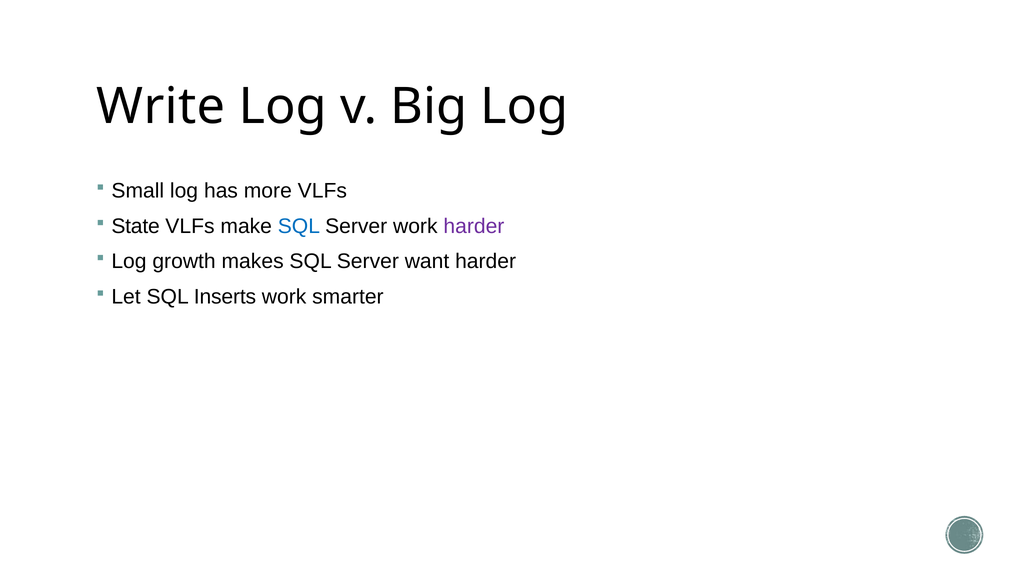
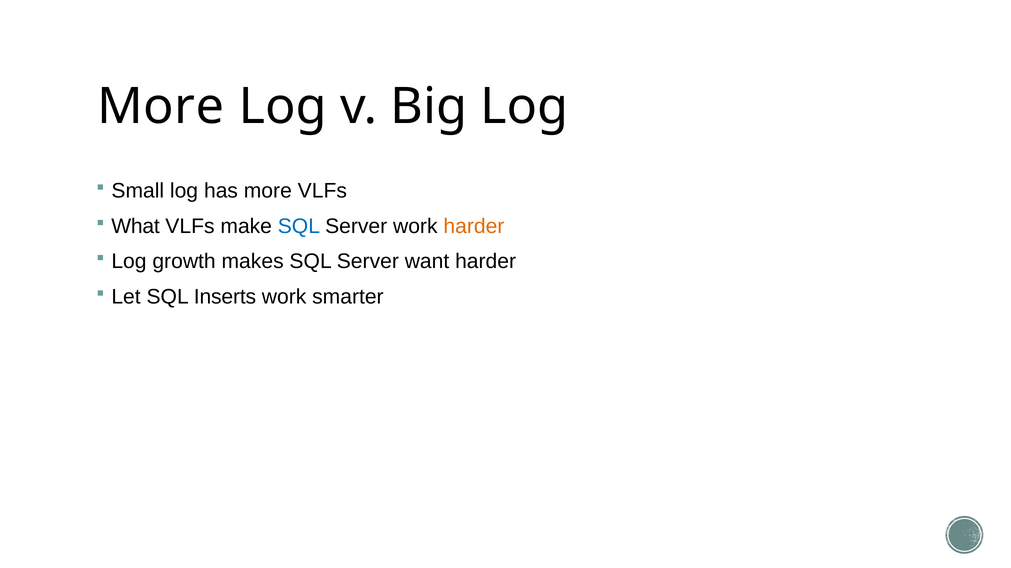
Write: Write -> More (161, 107)
State: State -> What (136, 226)
harder colour: purple -> orange (474, 226)
